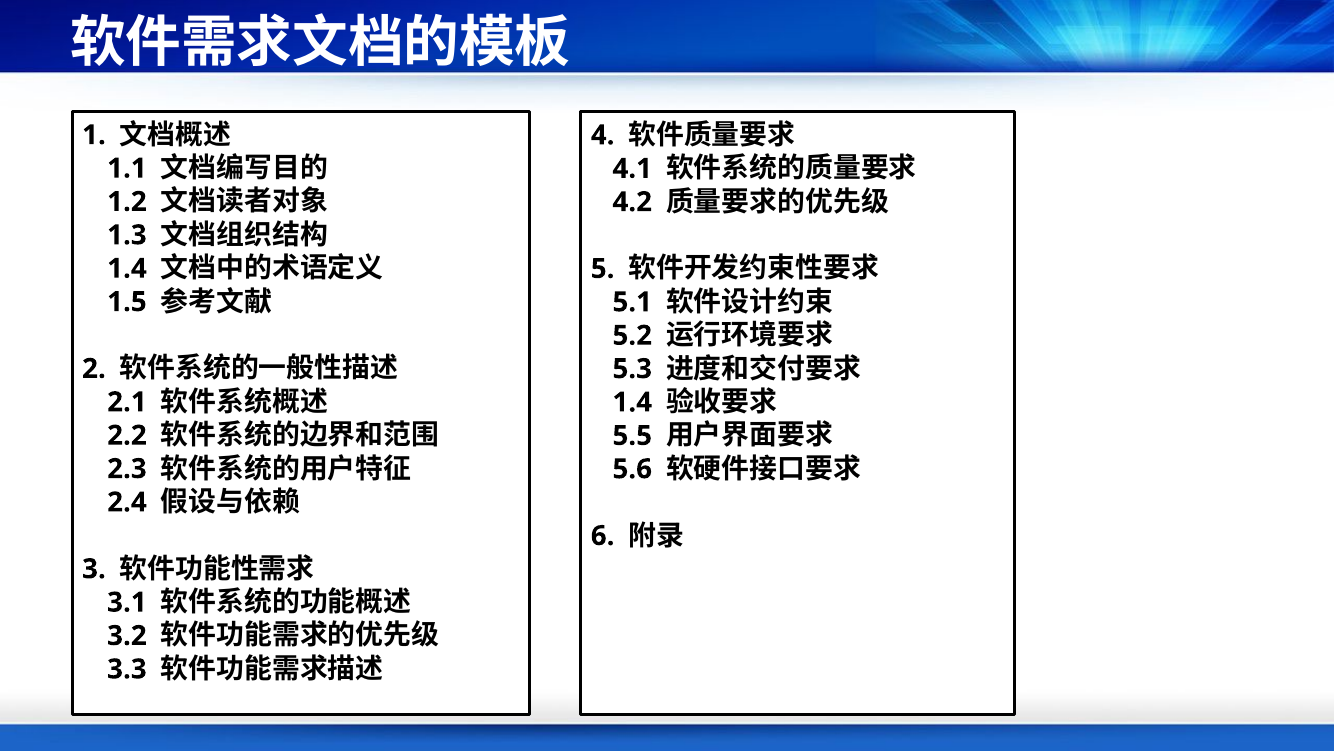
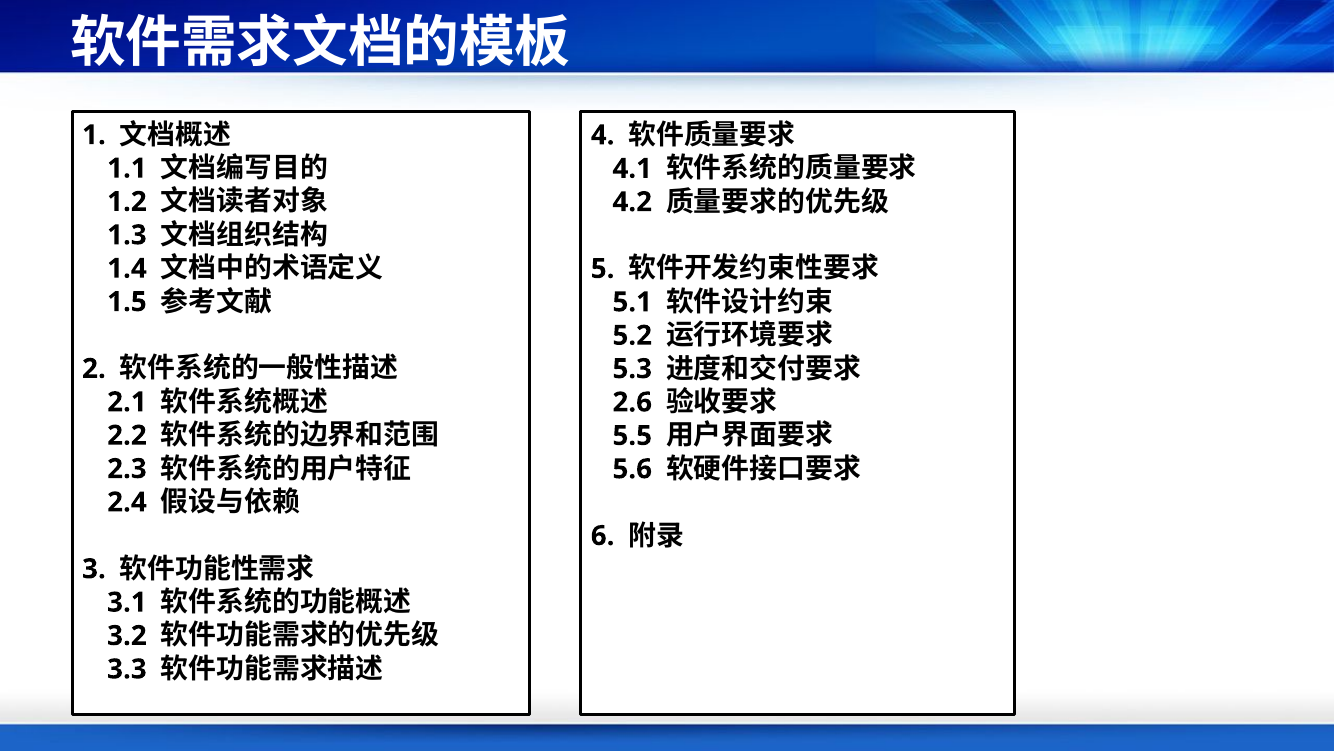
1.4: 1.4 -> 2.6 (632, 402)
